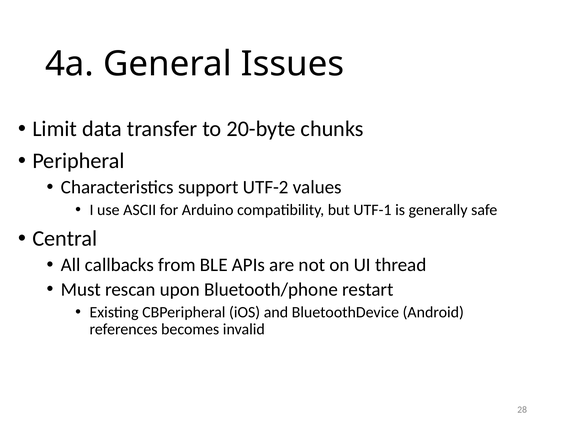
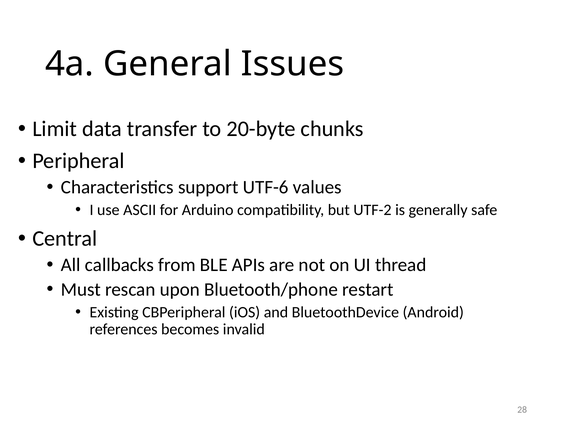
UTF-2: UTF-2 -> UTF-6 (266, 187)
UTF-1: UTF-1 -> UTF-2 (372, 210)
